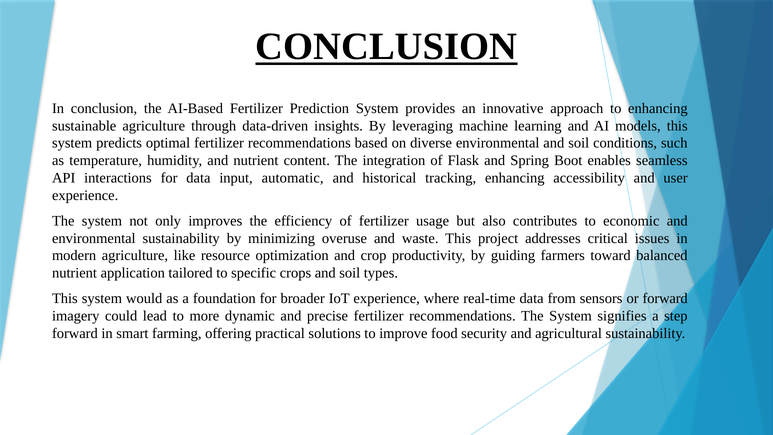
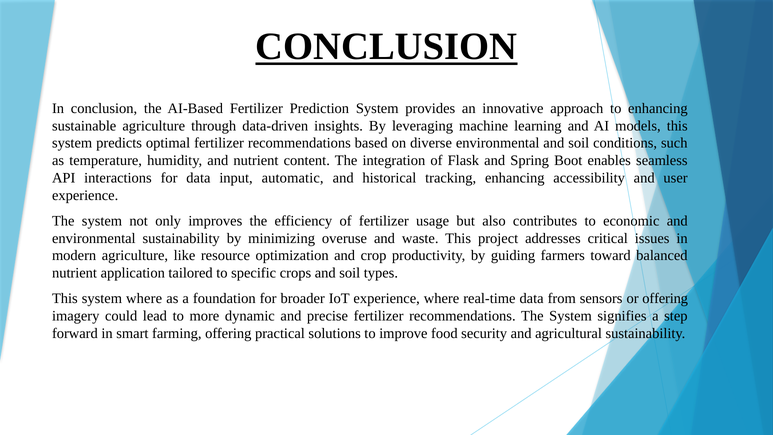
system would: would -> where (144, 298)
or forward: forward -> offering (665, 298)
